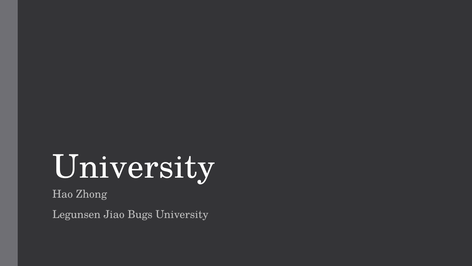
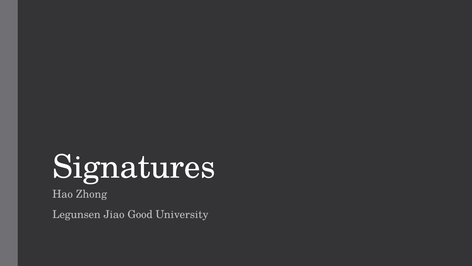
University: University -> Signatures (134, 167)
Bugs: Bugs -> Good (140, 214)
